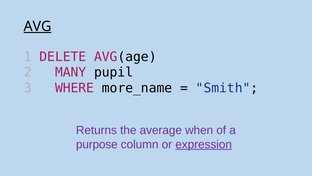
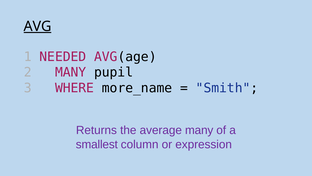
DELETE: DELETE -> NEEDED (63, 57)
average when: when -> many (199, 130)
purpose: purpose -> smallest (97, 144)
expression underline: present -> none (204, 144)
